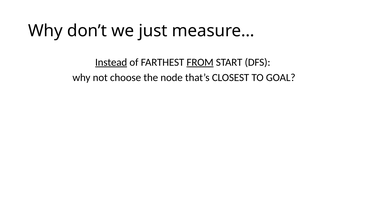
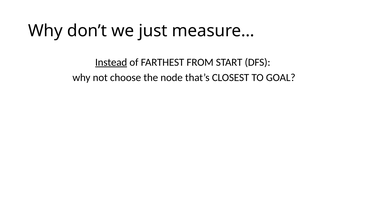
FROM underline: present -> none (200, 62)
